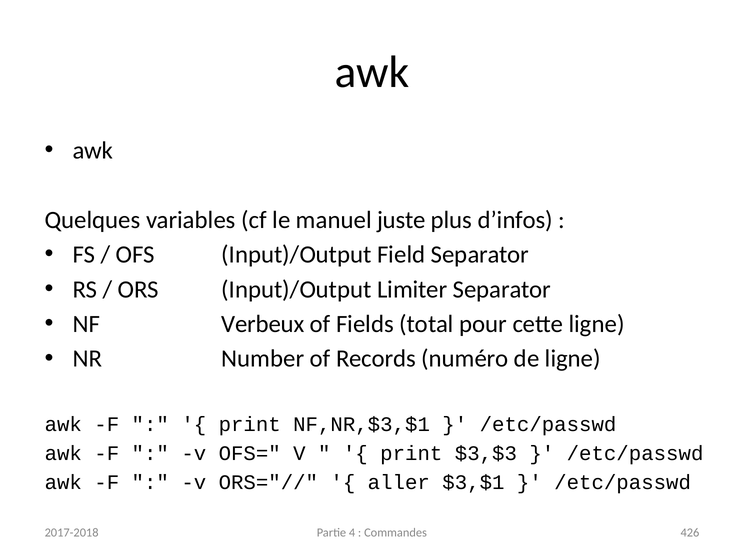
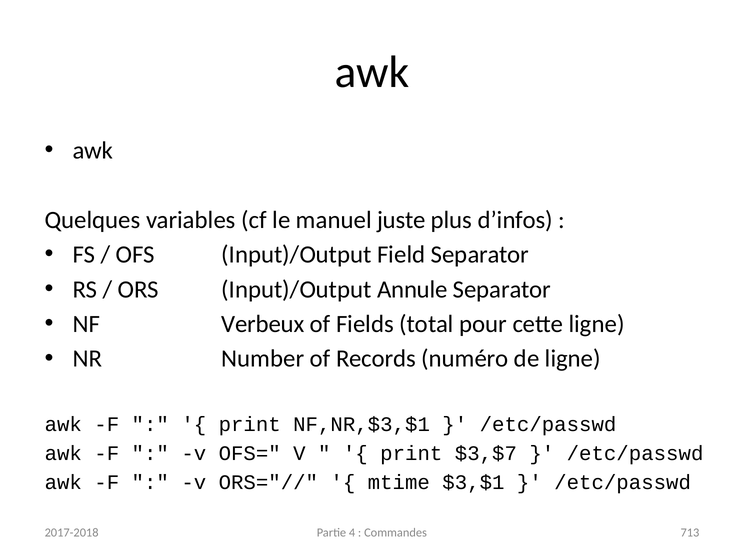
Limiter: Limiter -> Annule (412, 289)
$3,$3: $3,$3 -> $3,$7 (486, 454)
aller: aller -> mtime (399, 483)
426: 426 -> 713 (690, 533)
